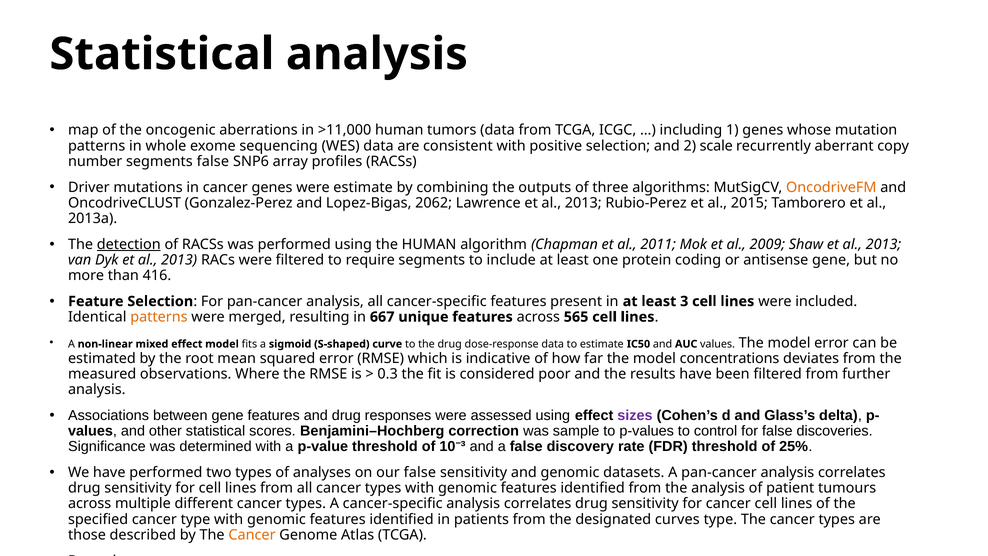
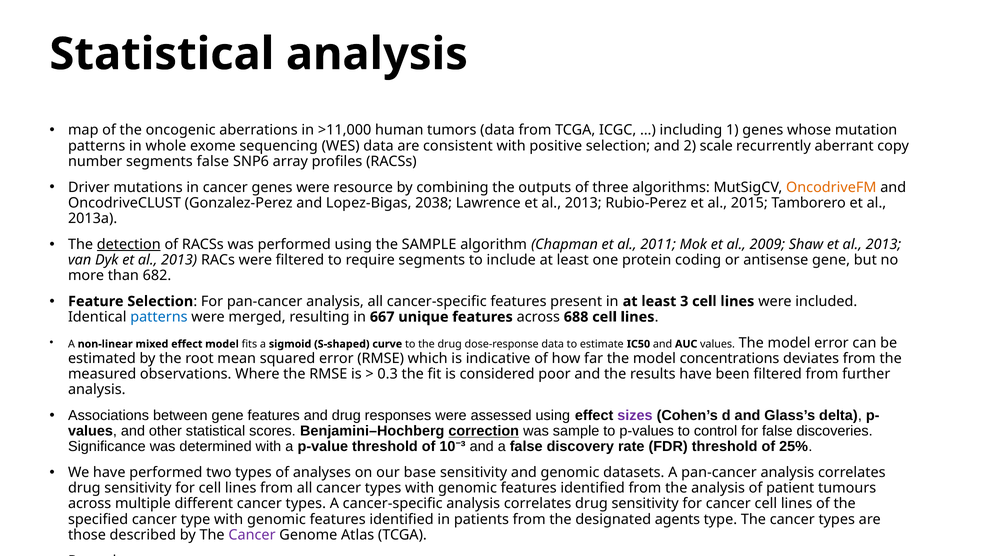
were estimate: estimate -> resource (363, 187)
2062: 2062 -> 2038 (434, 203)
the HUMAN: HUMAN -> SAMPLE (429, 244)
416: 416 -> 682 (157, 275)
patterns colour: orange -> blue (159, 317)
565: 565 -> 688 (576, 317)
correction underline: none -> present (484, 431)
our false: false -> base (420, 472)
curves: curves -> agents (677, 519)
Cancer colour: orange -> purple (252, 535)
